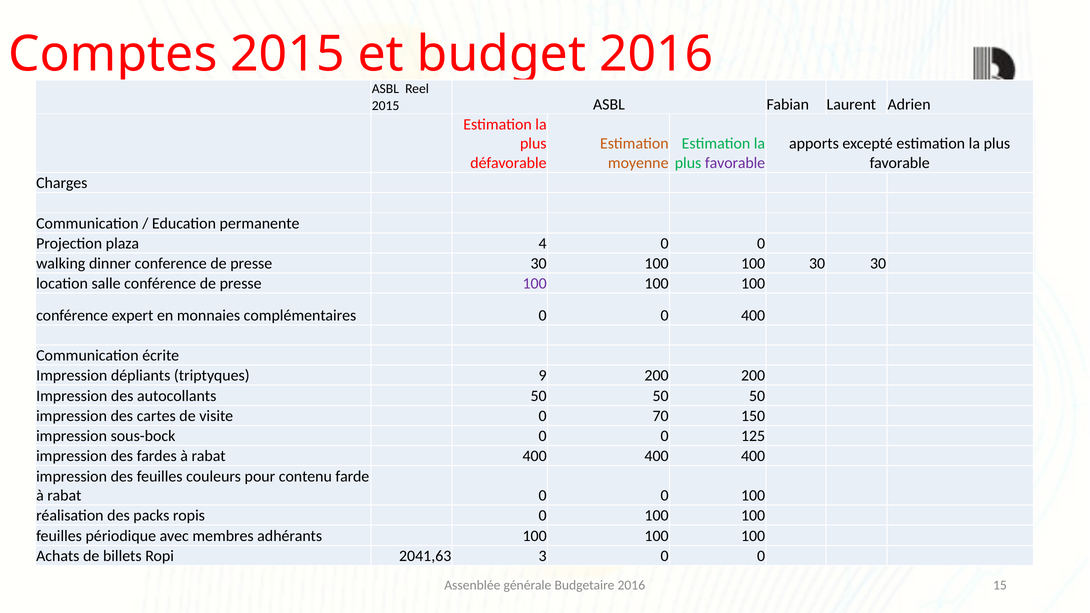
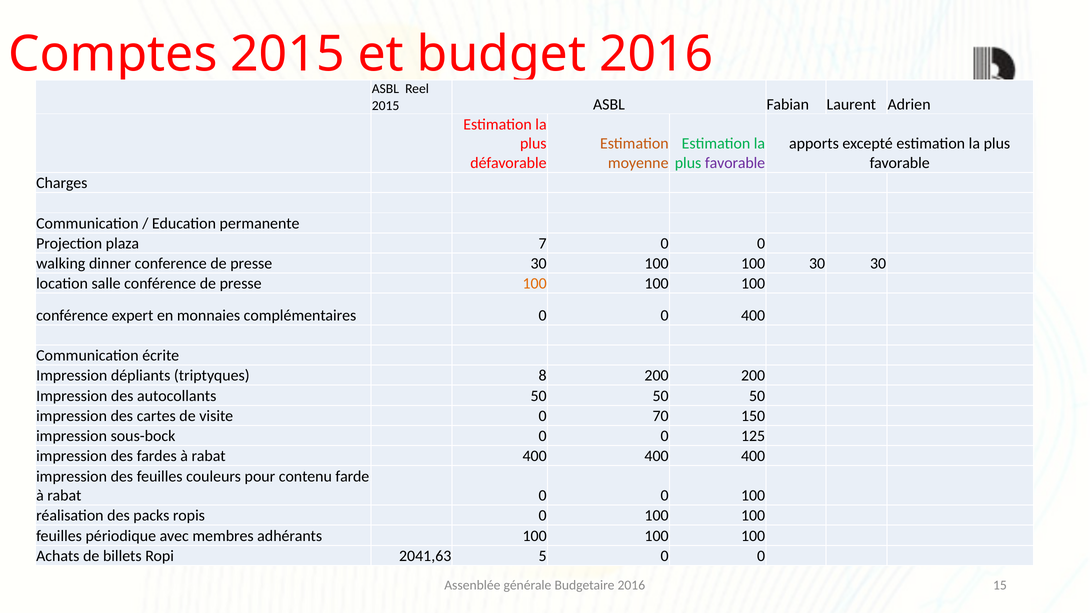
4: 4 -> 7 (543, 244)
100 colour: purple -> orange (535, 284)
9: 9 -> 8 (543, 376)
3: 3 -> 5 (543, 556)
